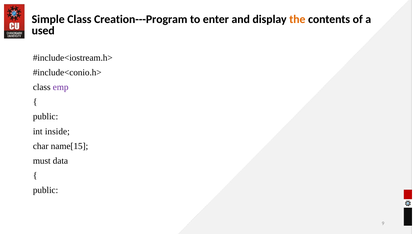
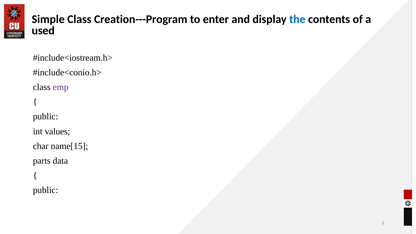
the colour: orange -> blue (297, 19)
inside: inside -> values (57, 131)
must: must -> parts (42, 161)
